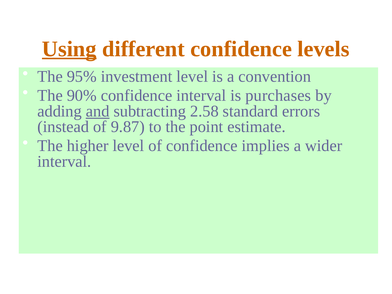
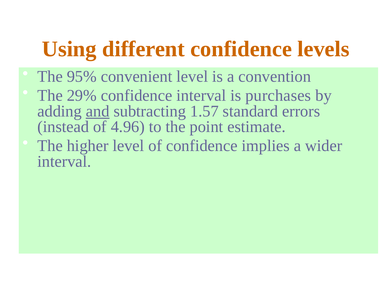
Using underline: present -> none (69, 49)
investment: investment -> convenient (137, 76)
90%: 90% -> 29% (82, 95)
2.58: 2.58 -> 1.57 (204, 111)
9.87: 9.87 -> 4.96 (128, 127)
